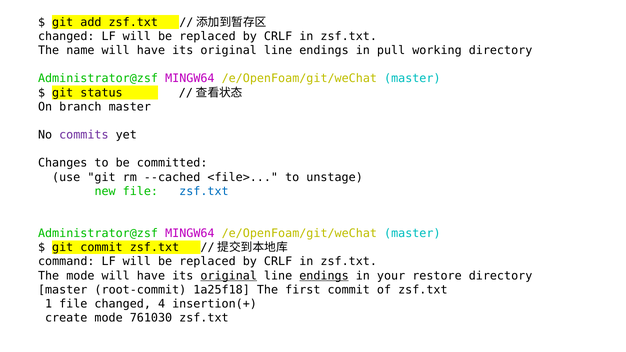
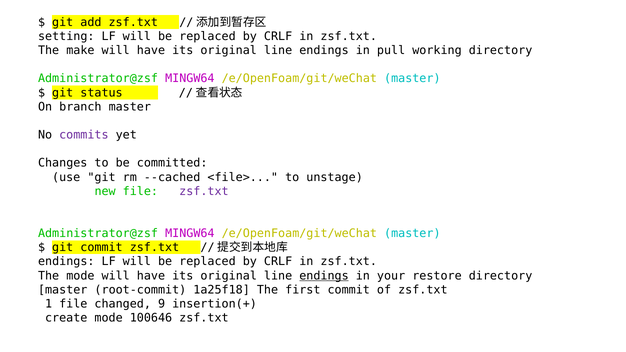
changed: changed -> setting (66, 36)
name: name -> make (80, 50)
zsf.txt colour: blue -> purple (204, 191)
command: command -> endings (66, 262)
original underline: present -> none (229, 276)
4: 4 -> 9 (162, 304)
761030: 761030 -> 100646 (151, 318)
